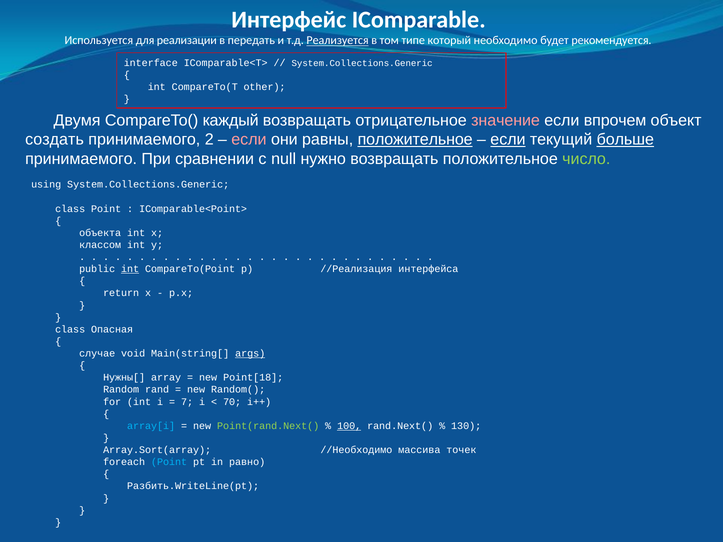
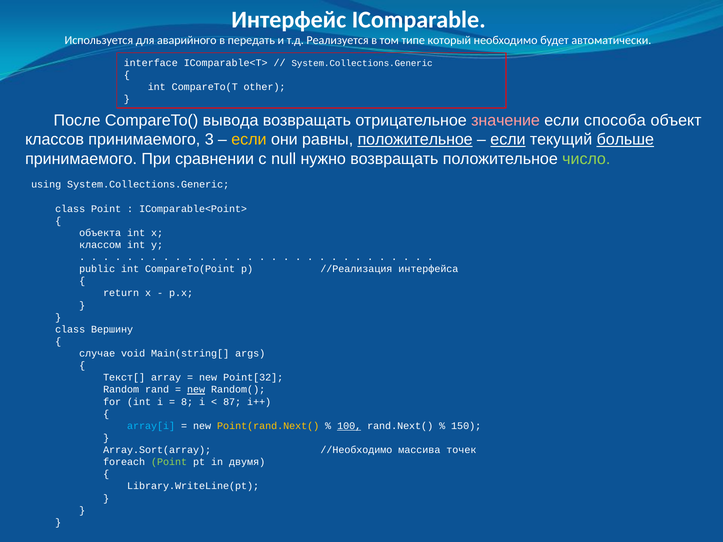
реализации: реализации -> аварийного (187, 40)
Реализуется underline: present -> none (338, 40)
рекомендуется: рекомендуется -> автоматически (611, 40)
Двумя: Двумя -> После (77, 120)
каждый: каждый -> вывода (231, 120)
впрочем: впрочем -> способа (615, 120)
создать: создать -> классов (55, 140)
2: 2 -> 3 (209, 140)
если colour: pink -> yellow (249, 140)
int underline: present -> none (130, 269)
Опасная: Опасная -> Вершину (112, 329)
args underline: present -> none (250, 354)
Нужны[: Нужны[ -> Текст[ (124, 378)
Point[18: Point[18 -> Point[32 (253, 378)
new underline: none -> present (196, 390)
7: 7 -> 8 (187, 402)
70: 70 -> 87 (232, 402)
Point(rand.Next( colour: light green -> yellow (268, 426)
130: 130 -> 150 (466, 426)
Point colour: light blue -> light green (169, 462)
равно: равно -> двумя (247, 462)
Разбить.WriteLine(pt: Разбить.WriteLine(pt -> Library.WriteLine(pt (193, 486)
